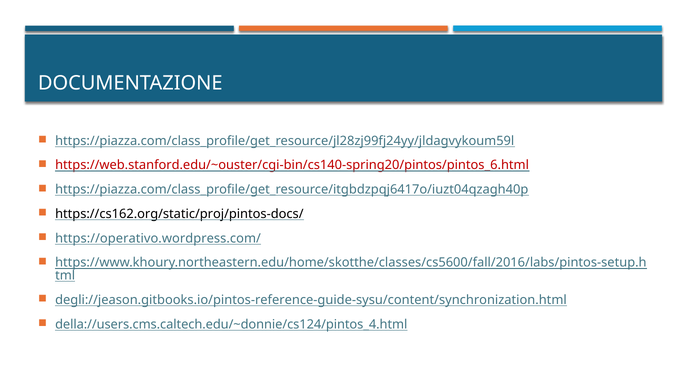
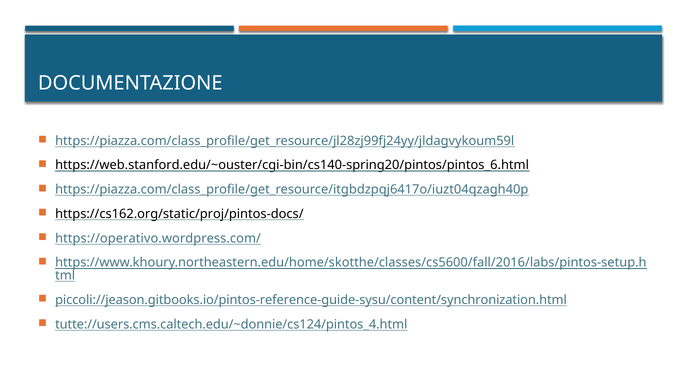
https://web.stanford.edu/~ouster/cgi-bin/cs140-spring20/pintos/pintos_6.html colour: red -> black (292, 165)
degli://jeason.gitbooks.io/pintos-reference-guide-sysu/content/synchronization.html: degli://jeason.gitbooks.io/pintos-reference-guide-sysu/content/synchronization.html -> piccoli://jeason.gitbooks.io/pintos-reference-guide-sysu/content/synchronization.html (311, 300)
della://users.cms.caltech.edu/~donnie/cs124/pintos_4.html: della://users.cms.caltech.edu/~donnie/cs124/pintos_4.html -> tutte://users.cms.caltech.edu/~donnie/cs124/pintos_4.html (231, 325)
